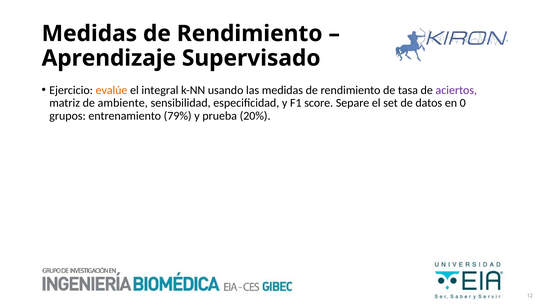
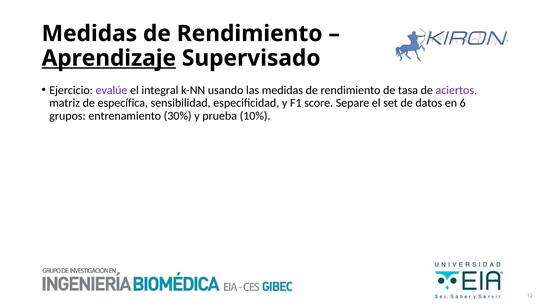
Aprendizaje underline: none -> present (109, 58)
evalúe colour: orange -> purple (112, 90)
ambiente: ambiente -> específica (123, 103)
0: 0 -> 6 (463, 103)
79%: 79% -> 30% (178, 116)
20%: 20% -> 10% (255, 116)
